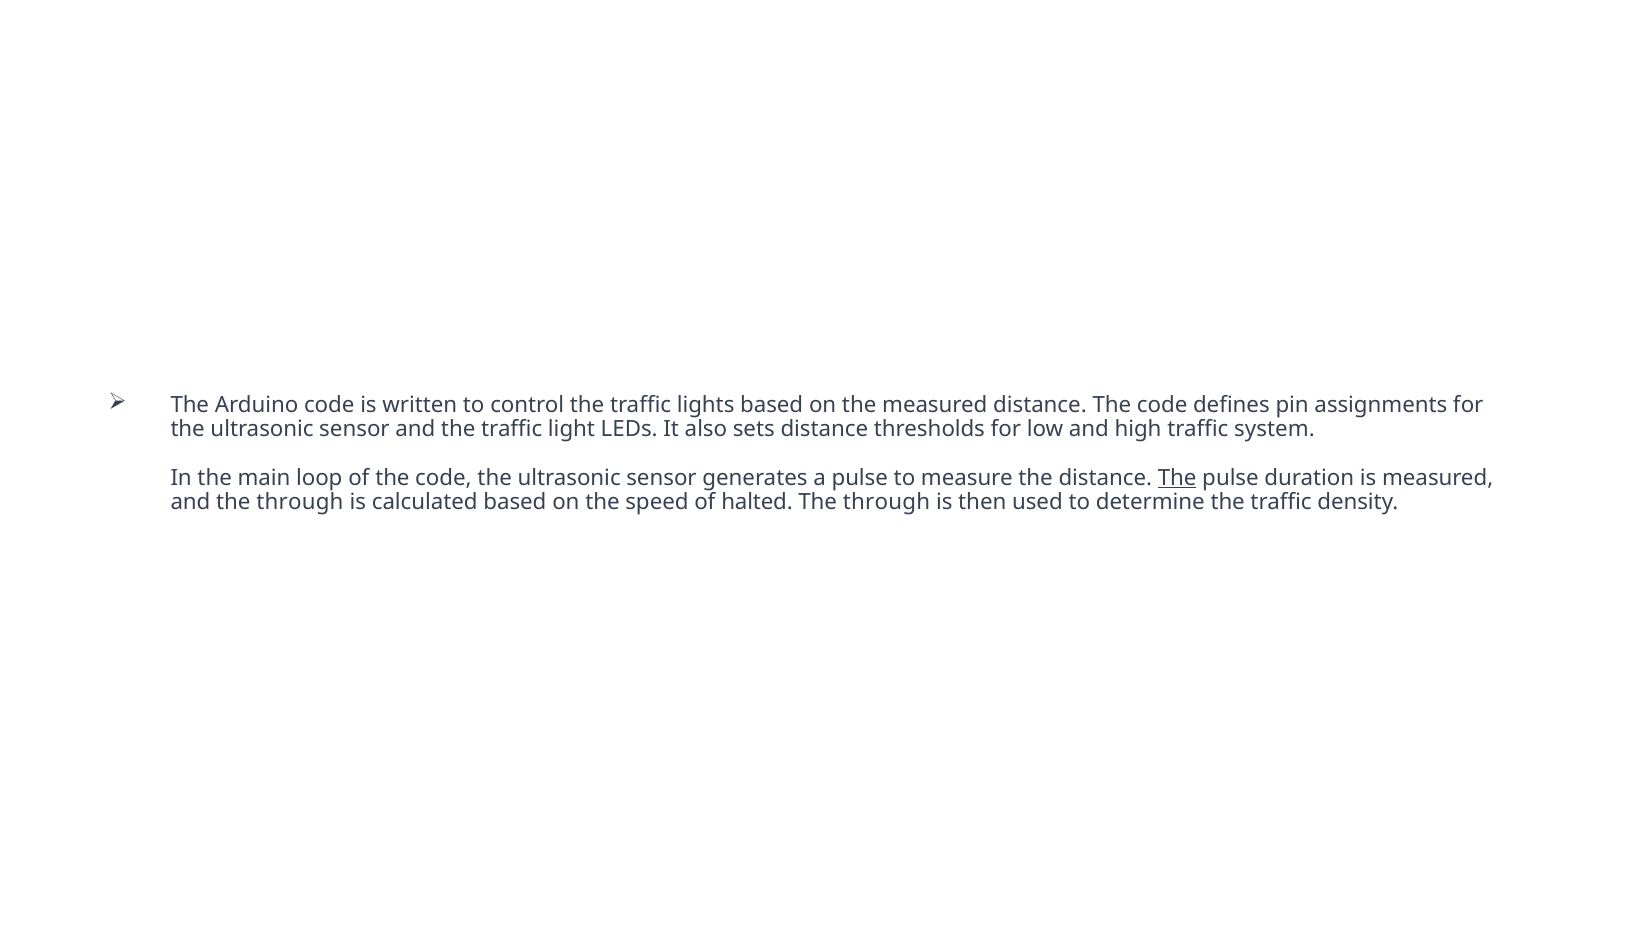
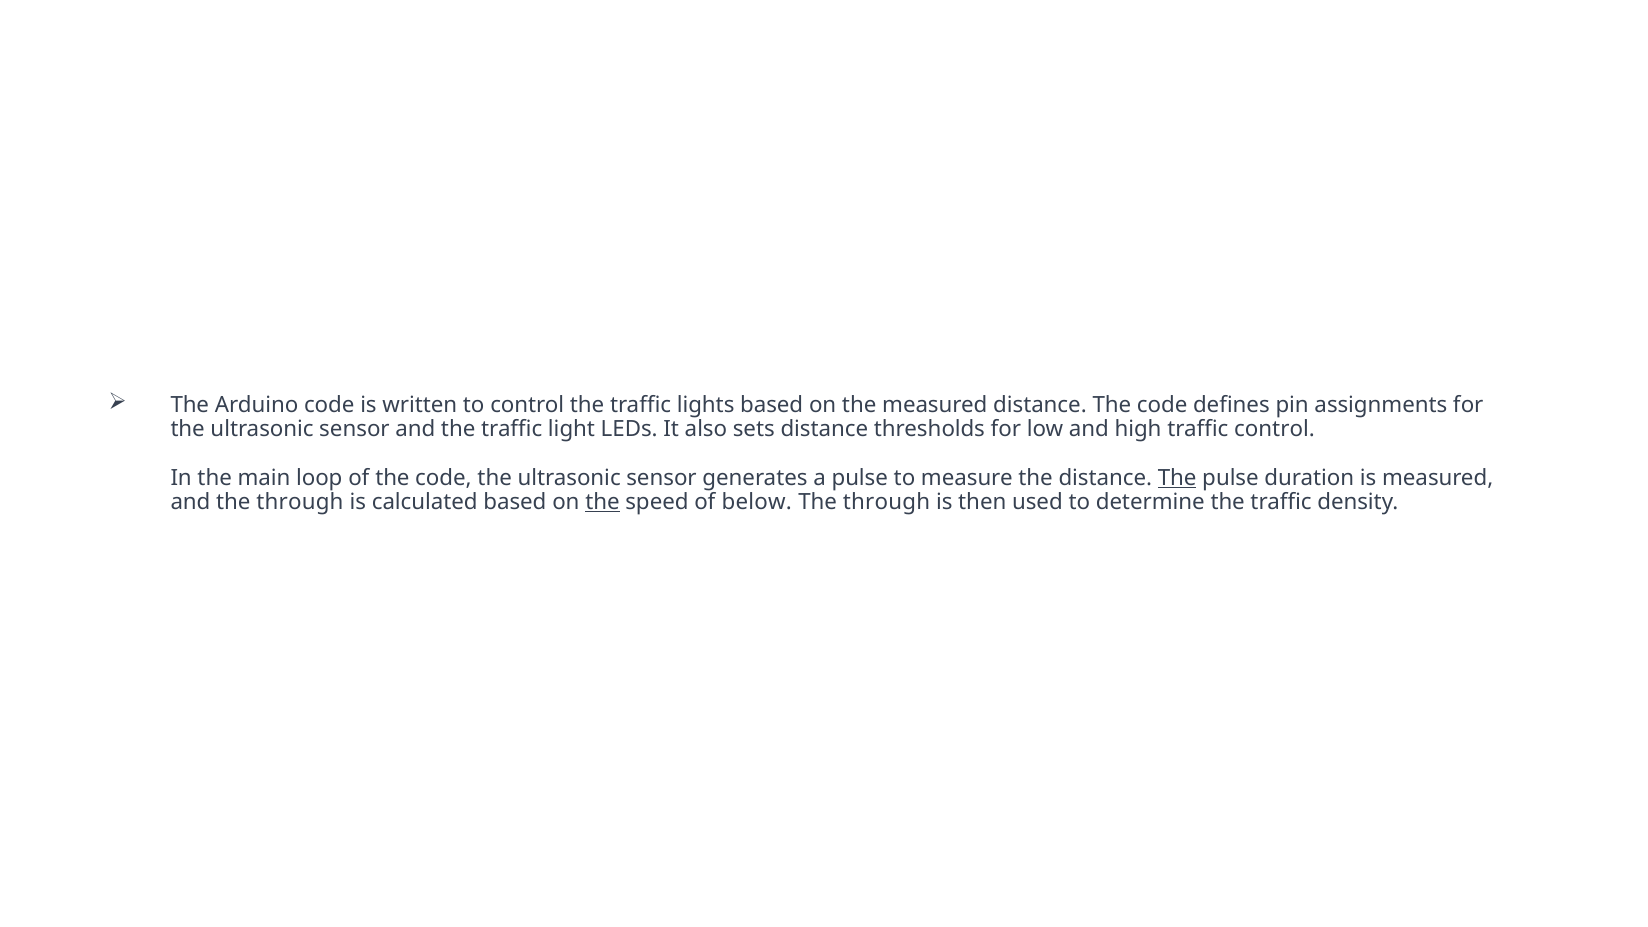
traffic system: system -> control (1274, 430)
the underline: none -> present (603, 502)
halted: halted -> below (757, 502)
